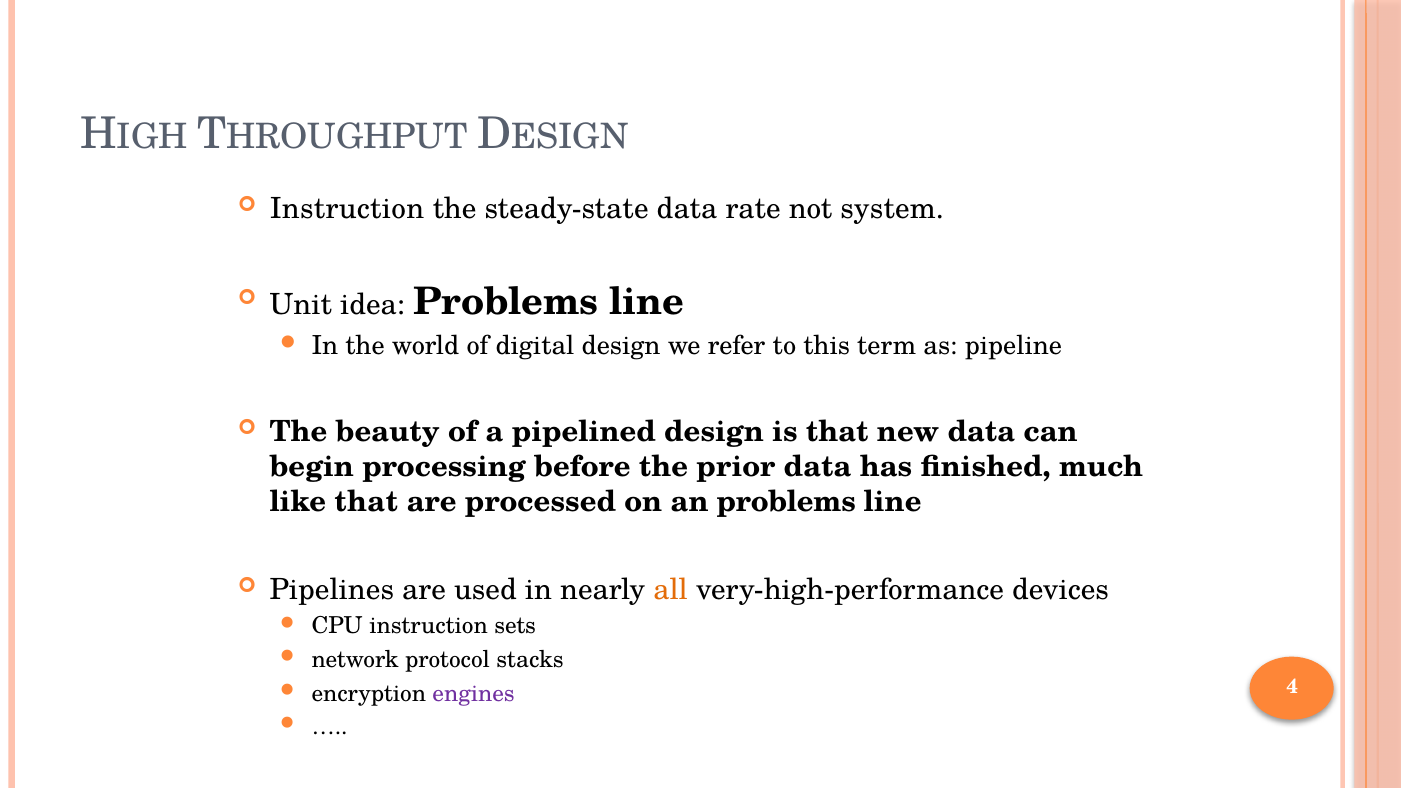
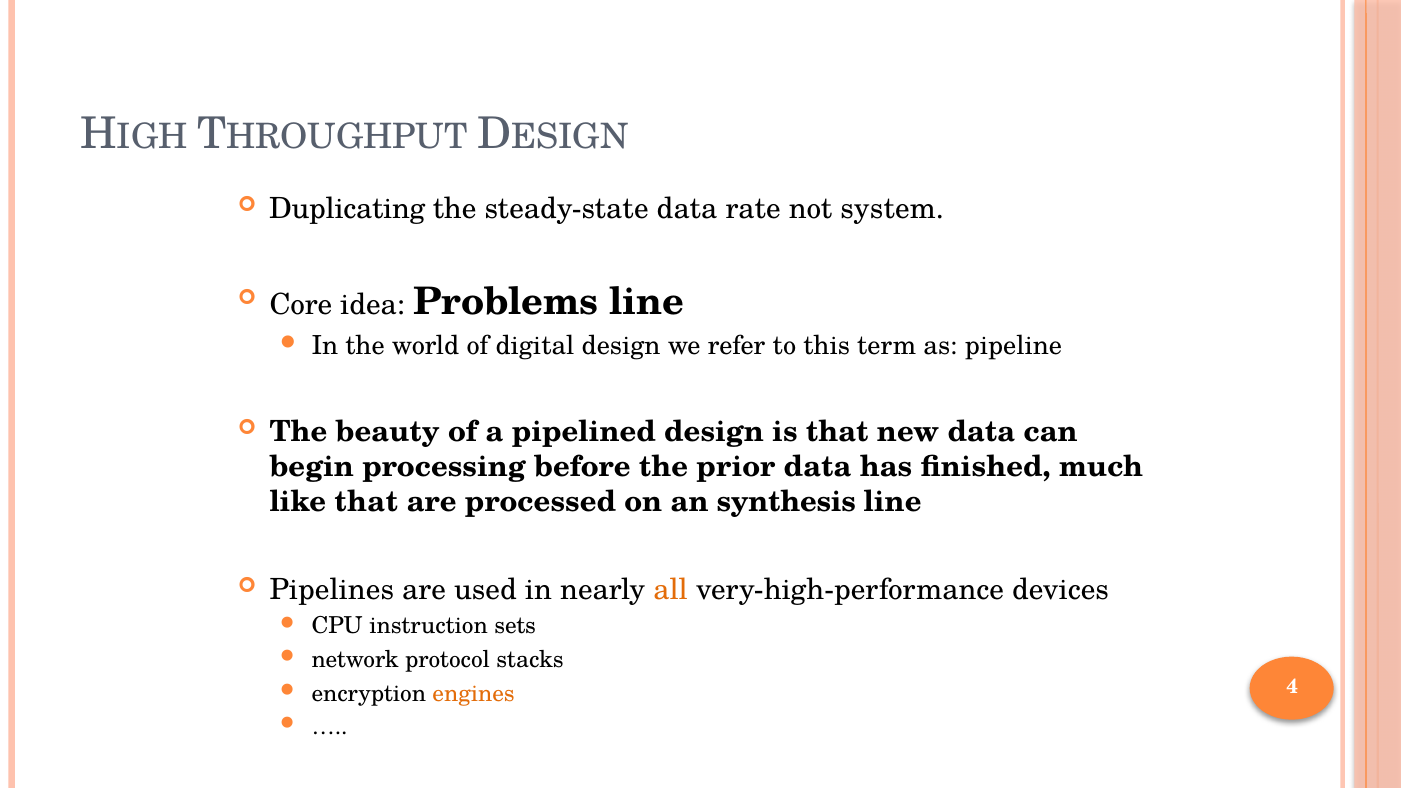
Instruction: Instruction -> Duplicating (347, 209)
Unit: Unit -> Core (301, 305)
an problems: problems -> synthesis (786, 502)
engines colour: purple -> orange (474, 693)
